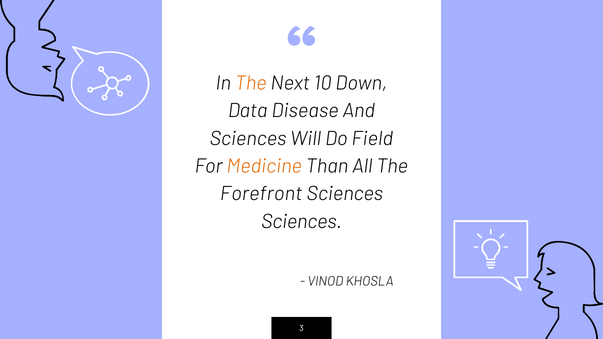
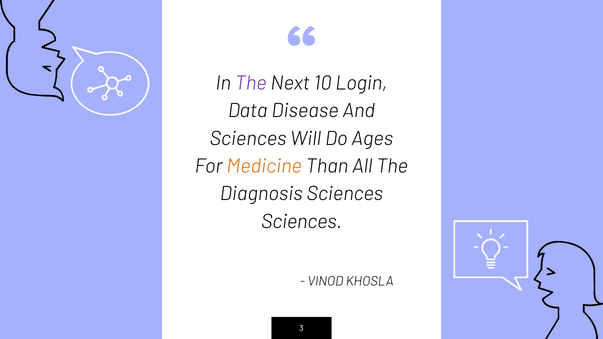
The colour: orange -> purple (251, 83)
Down: Down -> Login (361, 83)
Field: Field -> Ages (372, 138)
Forefront: Forefront -> Diagnosis (261, 194)
